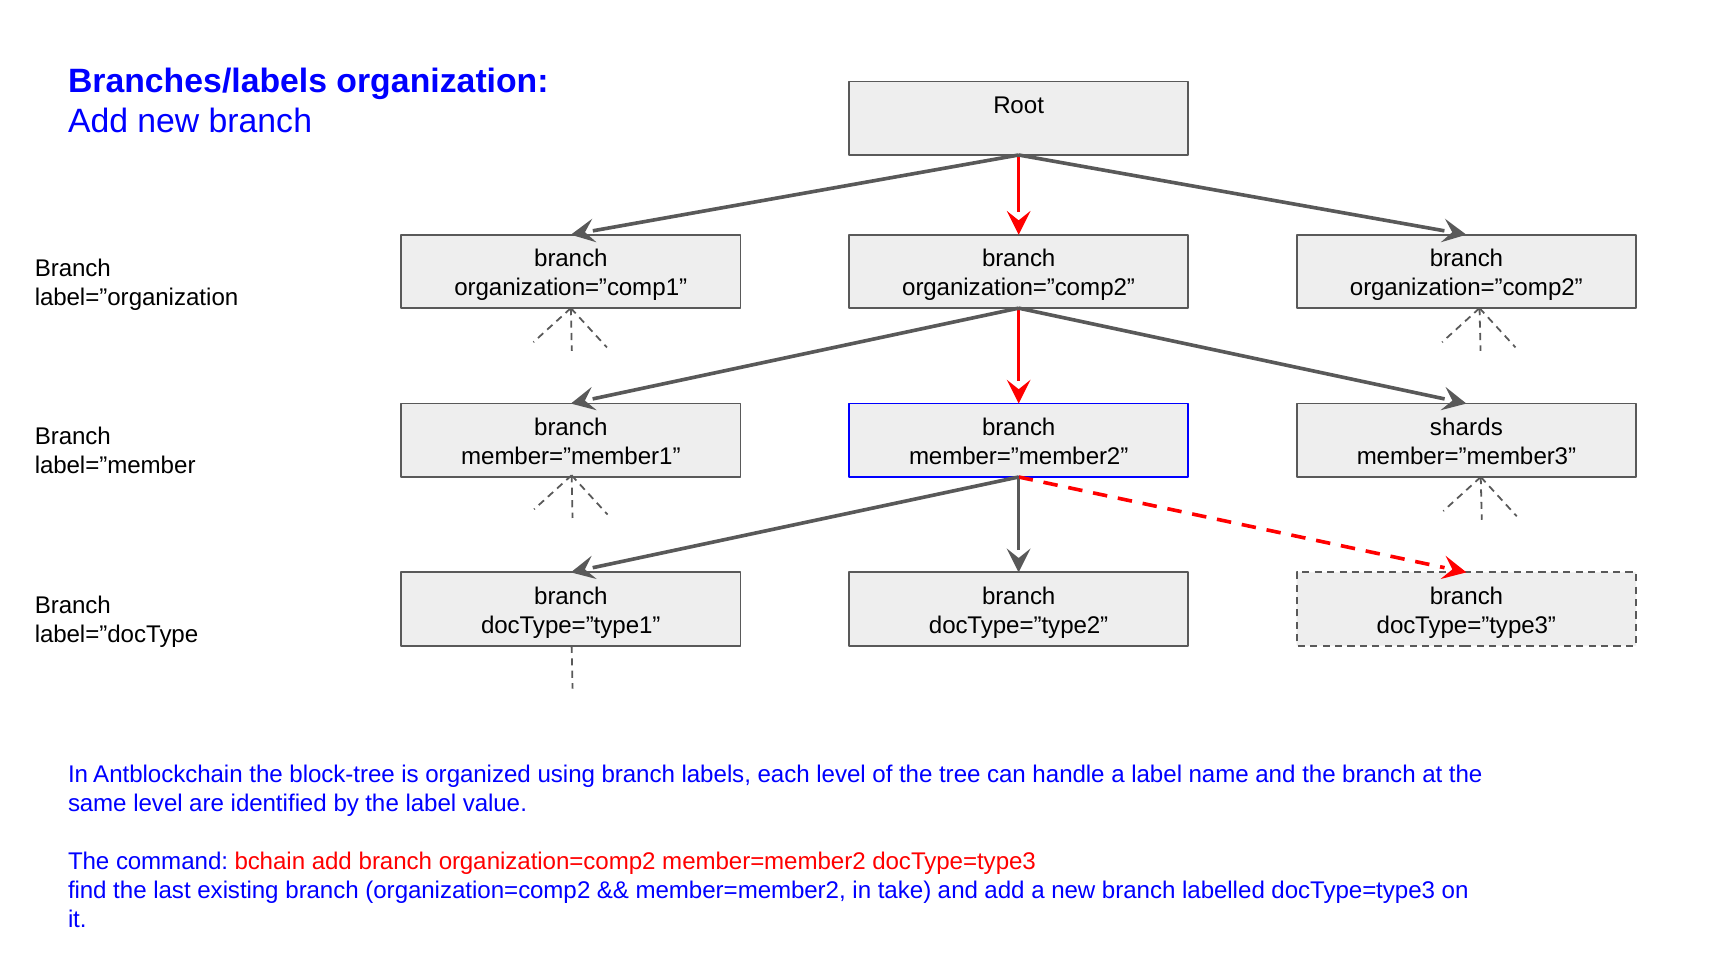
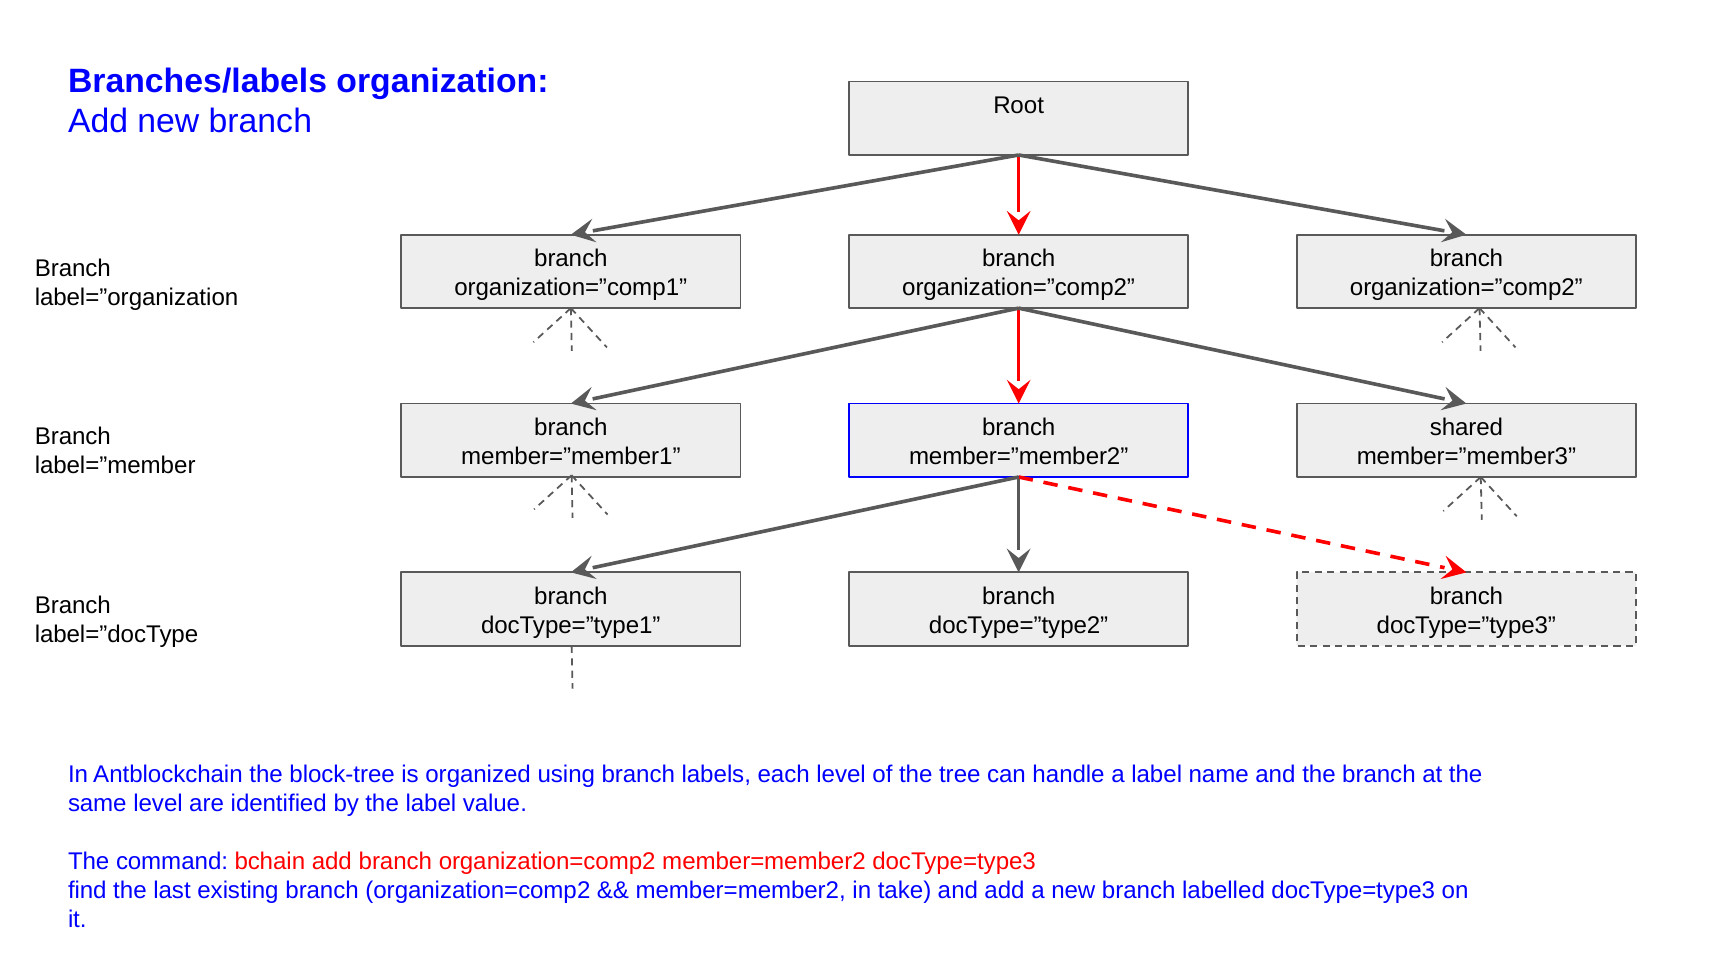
shards: shards -> shared (1466, 427)
